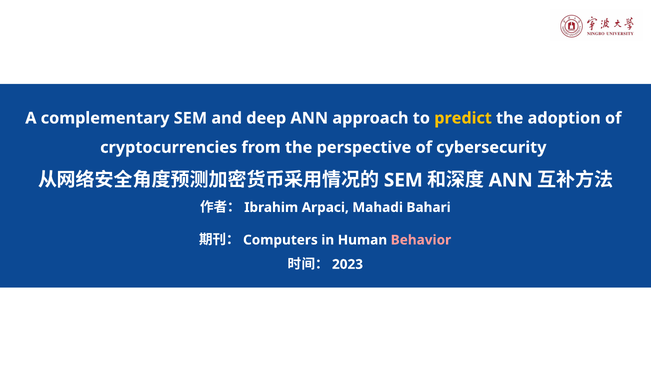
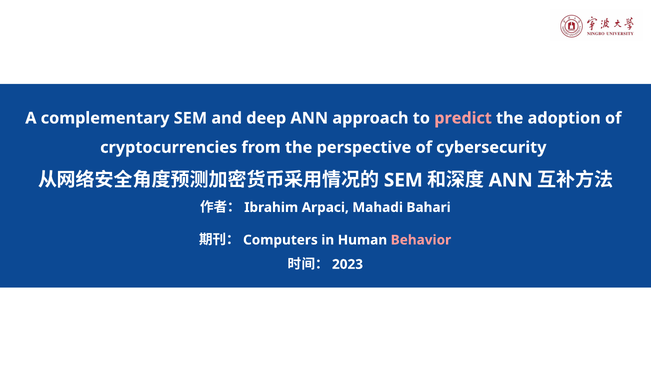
predict colour: yellow -> pink (463, 118)
